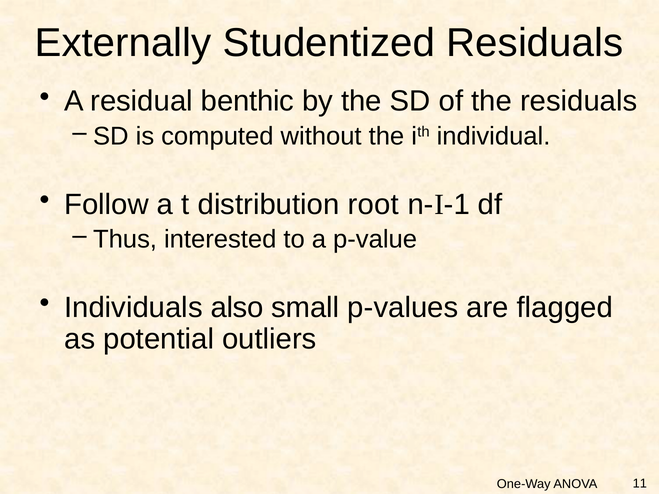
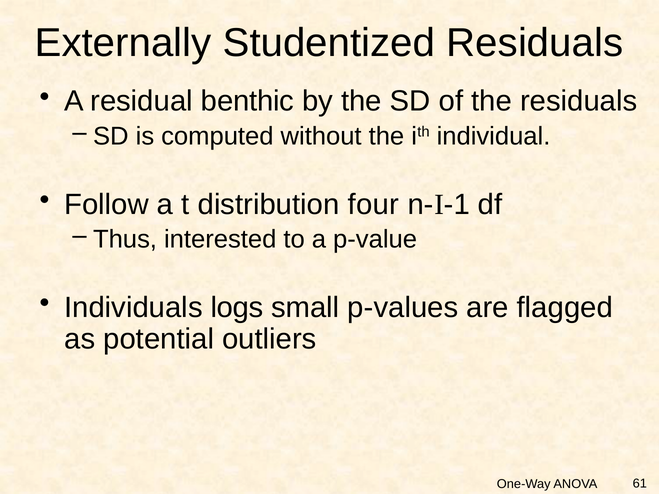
root: root -> four (373, 204)
also: also -> logs (237, 308)
11: 11 -> 61 (640, 484)
